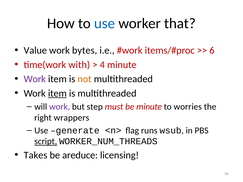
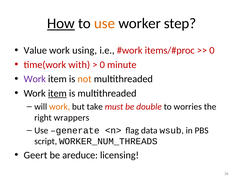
How underline: none -> present (61, 24)
use colour: blue -> orange (105, 24)
that: that -> step (180, 24)
bytes: bytes -> using (85, 51)
6: 6 -> 0 (212, 51)
4: 4 -> 0 (102, 65)
work colour: purple -> orange (60, 107)
step: step -> take (95, 107)
be minute: minute -> double (149, 107)
runs: runs -> data (149, 131)
script underline: present -> none (46, 142)
Takes: Takes -> Geert (36, 155)
